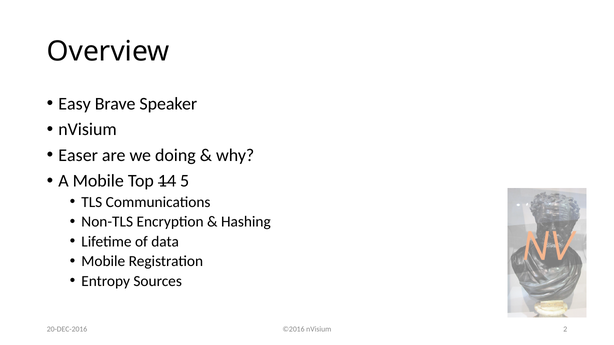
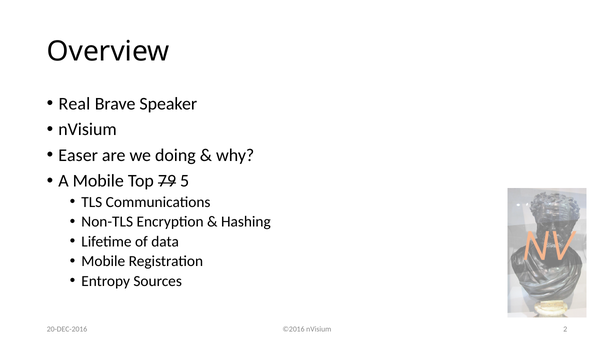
Easy: Easy -> Real (74, 104)
14: 14 -> 79 (167, 181)
